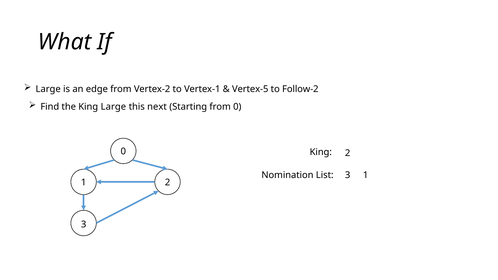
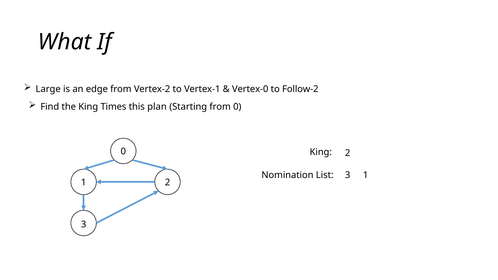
Vertex-5: Vertex-5 -> Vertex-0 (250, 89)
King Large: Large -> Times (113, 107)
next: next -> plan (157, 107)
